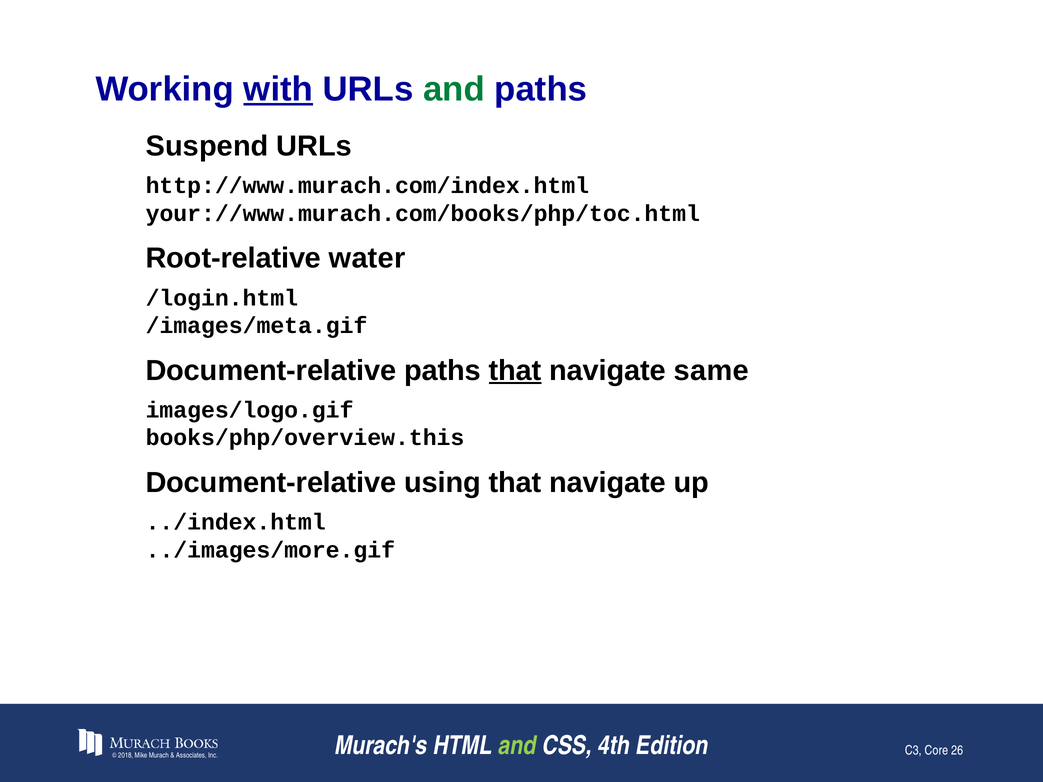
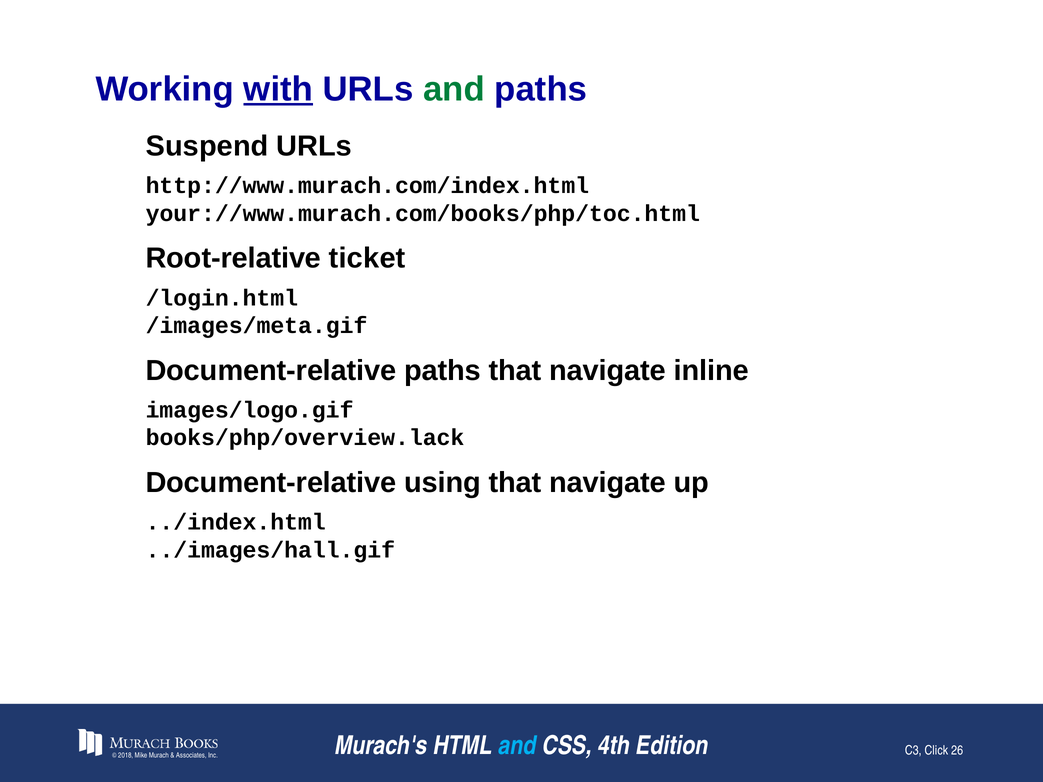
water: water -> ticket (367, 258)
that underline: present -> none (515, 371)
same: same -> inline (711, 371)
books/php/overview.this: books/php/overview.this -> books/php/overview.lack (305, 438)
../images/more.gif: ../images/more.gif -> ../images/hall.gif (270, 550)
and colour: light green -> light blue (517, 746)
Core: Core -> Click (936, 750)
